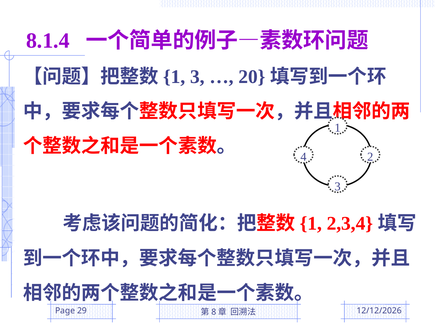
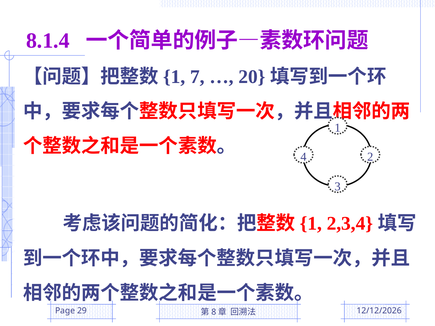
1 3: 3 -> 7 (197, 77)
